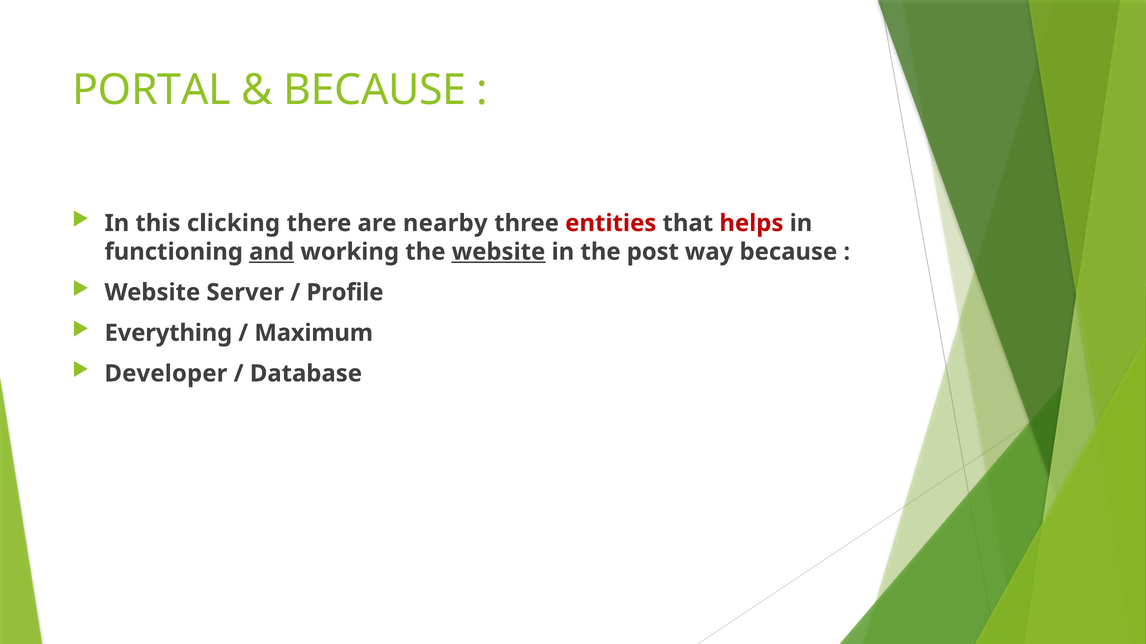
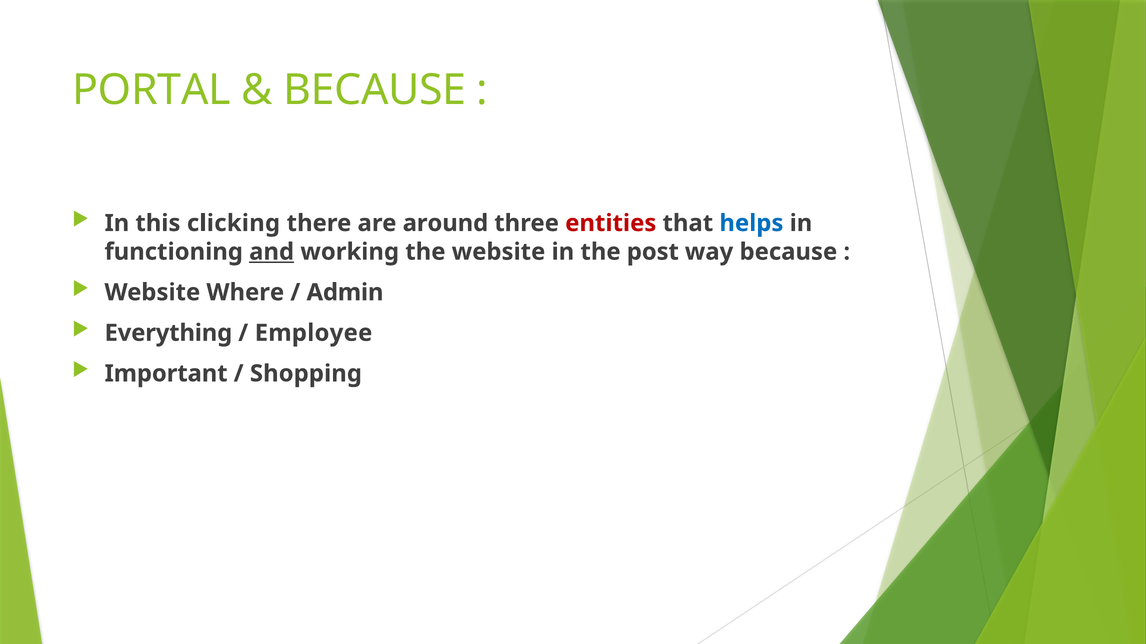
nearby: nearby -> around (445, 223)
helps colour: red -> blue (751, 223)
website underline: present -> none (499, 252)
Server: Server -> Where (245, 293)
Profile: Profile -> Admin (345, 293)
Maximum: Maximum -> Employee (314, 333)
Developer: Developer -> Important (166, 374)
Database: Database -> Shopping (306, 374)
